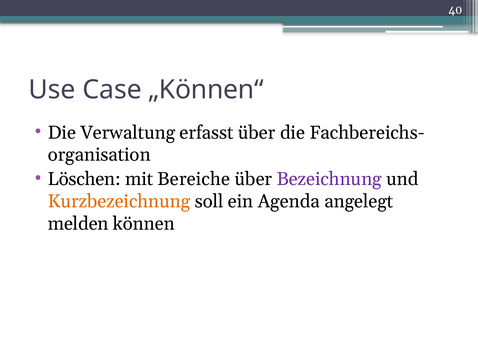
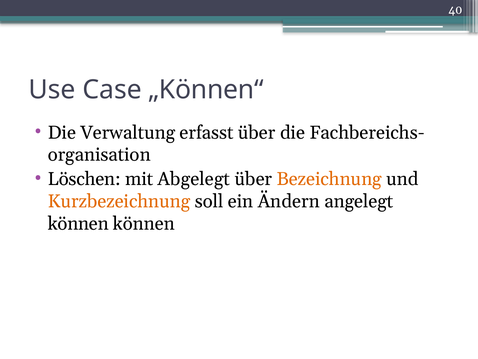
Bereiche: Bereiche -> Abgelegt (194, 179)
Bezeichnung colour: purple -> orange (329, 179)
Agenda: Agenda -> Ändern (289, 201)
melden: melden -> können (78, 223)
